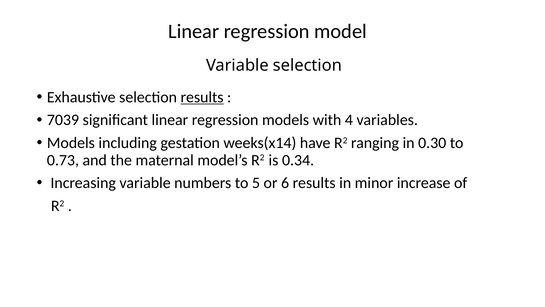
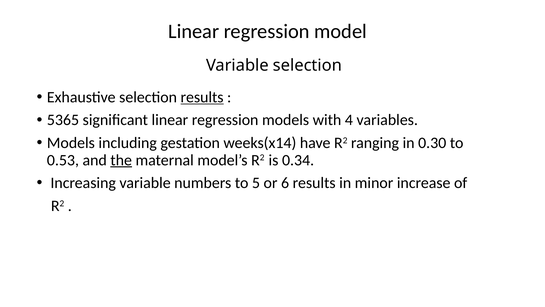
7039: 7039 -> 5365 (63, 120)
0.73: 0.73 -> 0.53 (63, 160)
the underline: none -> present (121, 160)
